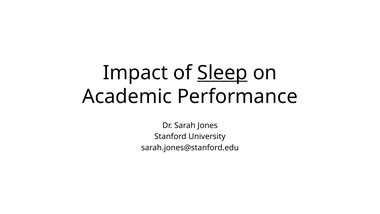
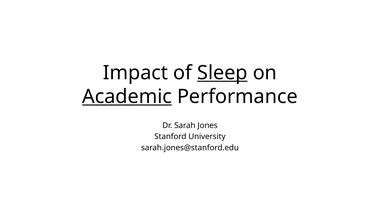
Academic underline: none -> present (127, 96)
